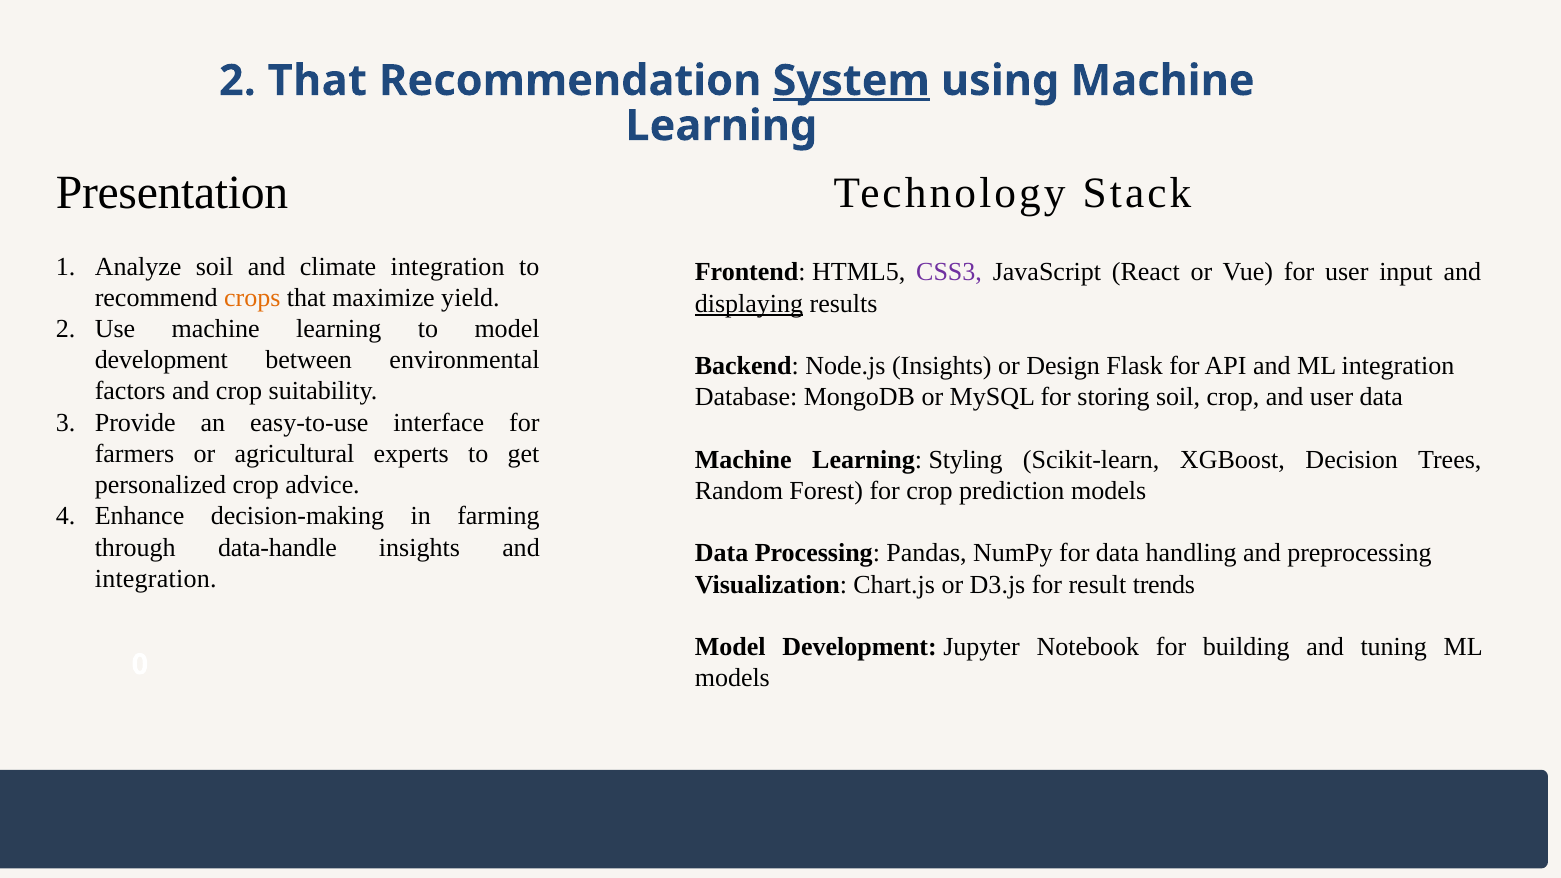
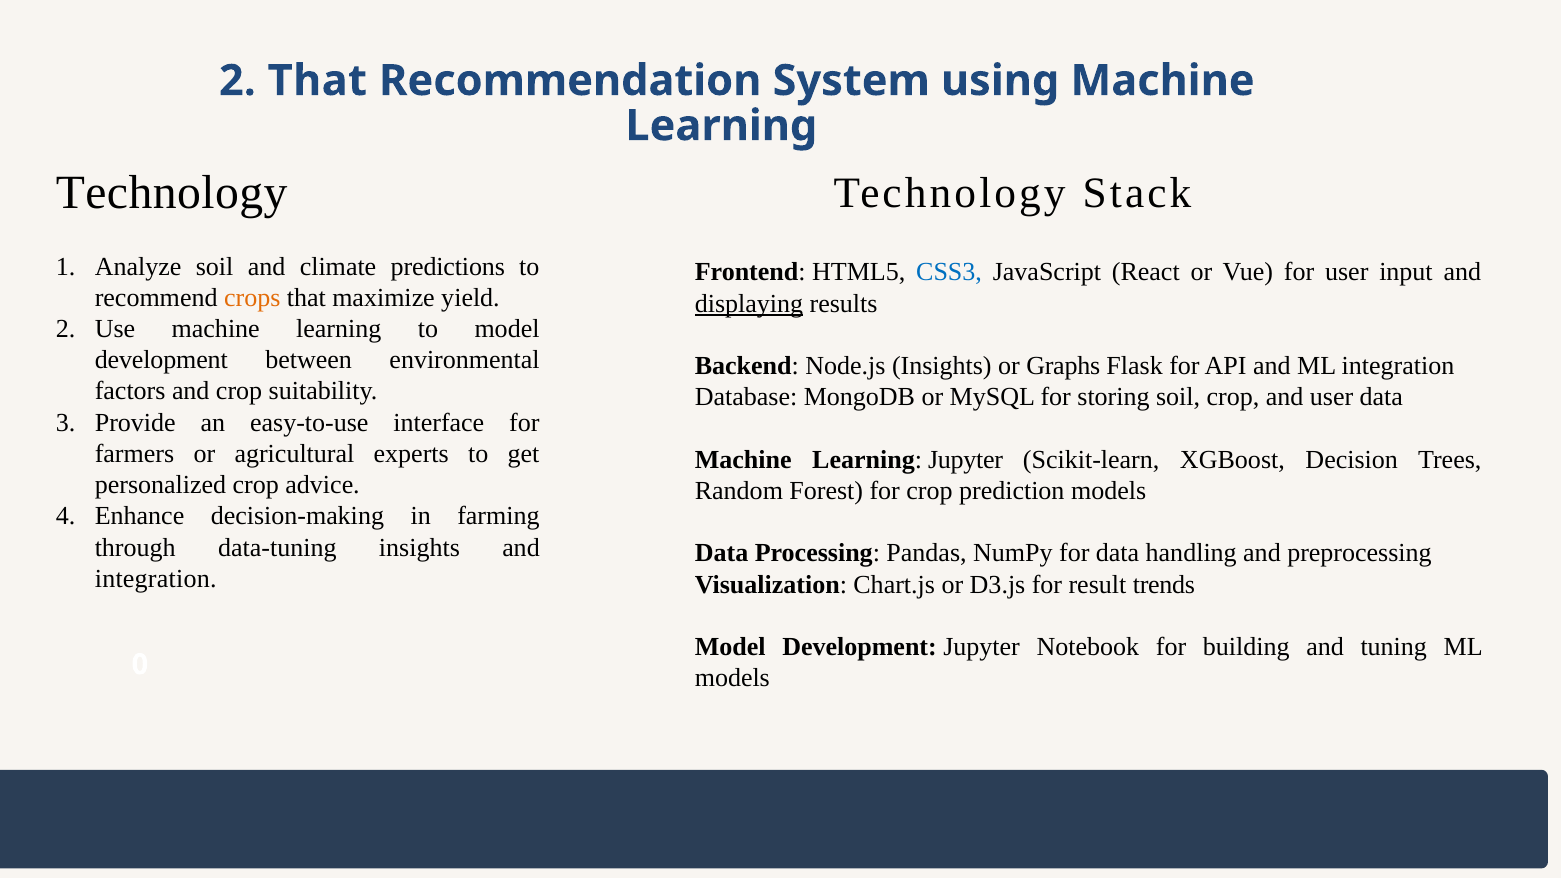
System underline: present -> none (851, 81)
Presentation: Presentation -> Technology (172, 193)
climate integration: integration -> predictions (448, 267)
CSS3 colour: purple -> blue (949, 272)
Design: Design -> Graphs (1063, 366)
Learning Styling: Styling -> Jupyter (966, 460)
data-handle: data-handle -> data-tuning (277, 548)
